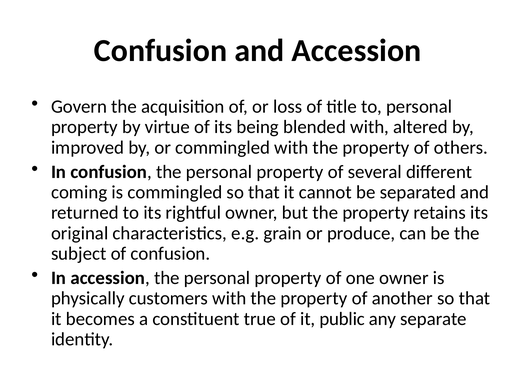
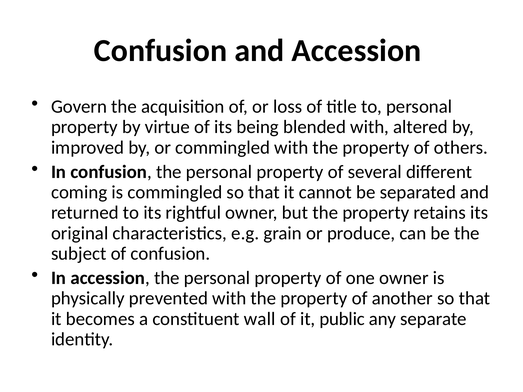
customers: customers -> prevented (168, 299)
true: true -> wall (260, 319)
